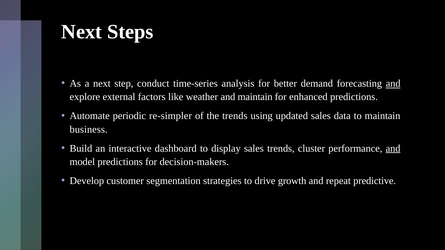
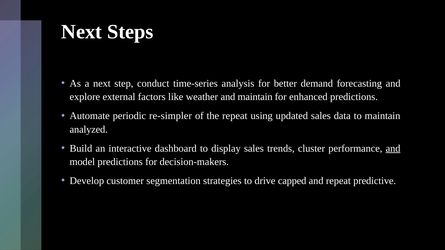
and underline: present -> none (393, 84)
the trends: trends -> repeat (235, 116)
business: business -> analyzed (89, 130)
growth: growth -> capped (292, 181)
